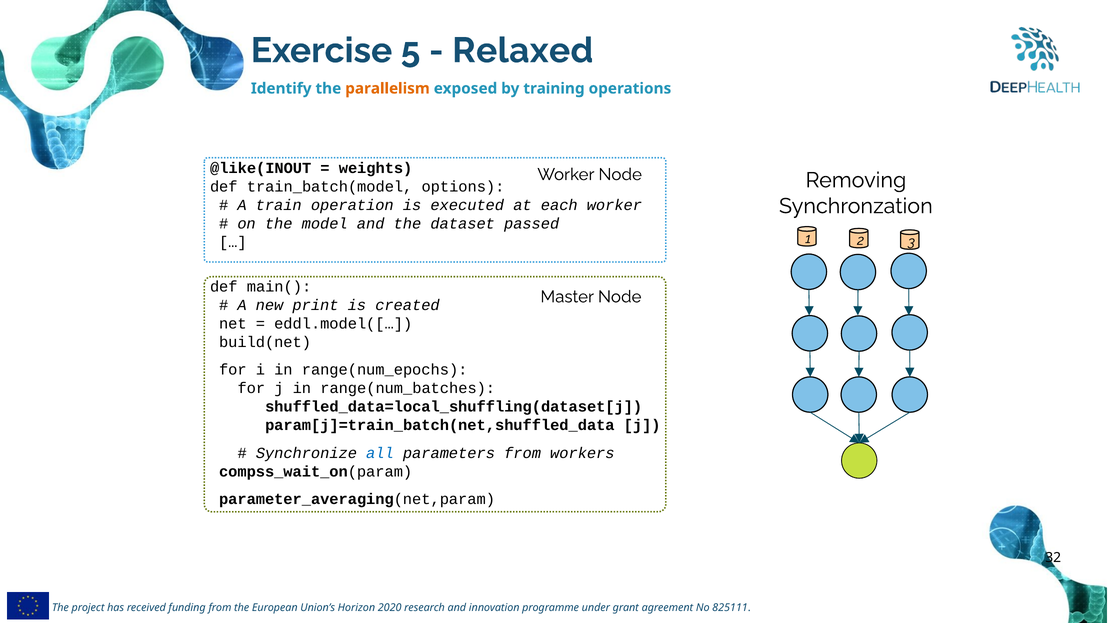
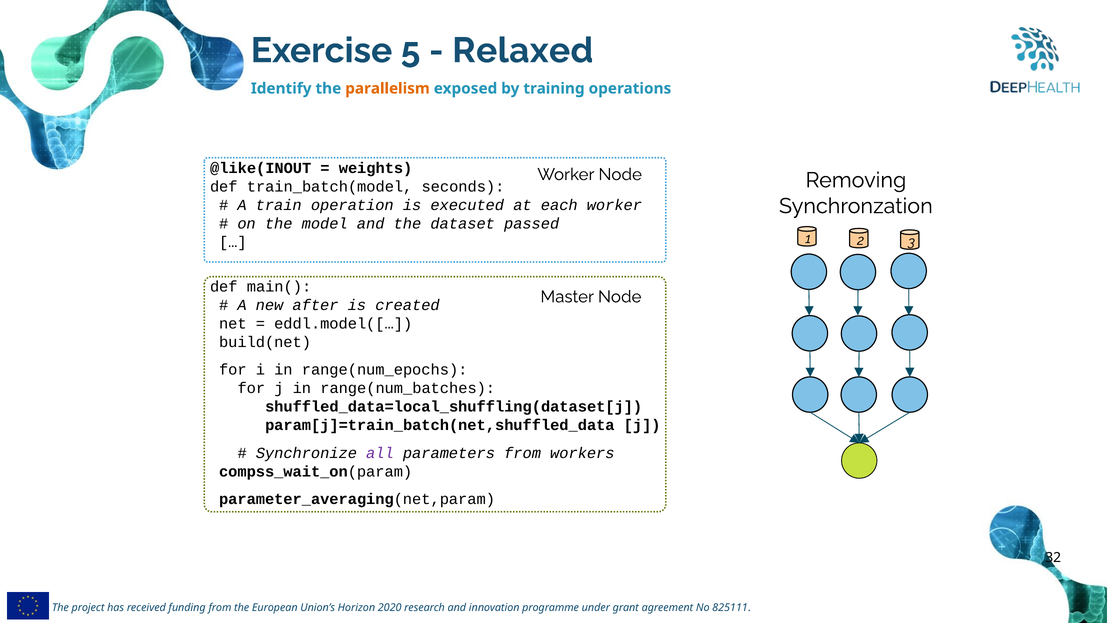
options: options -> seconds (463, 187)
print: print -> after (316, 305)
all colour: blue -> purple (380, 453)
